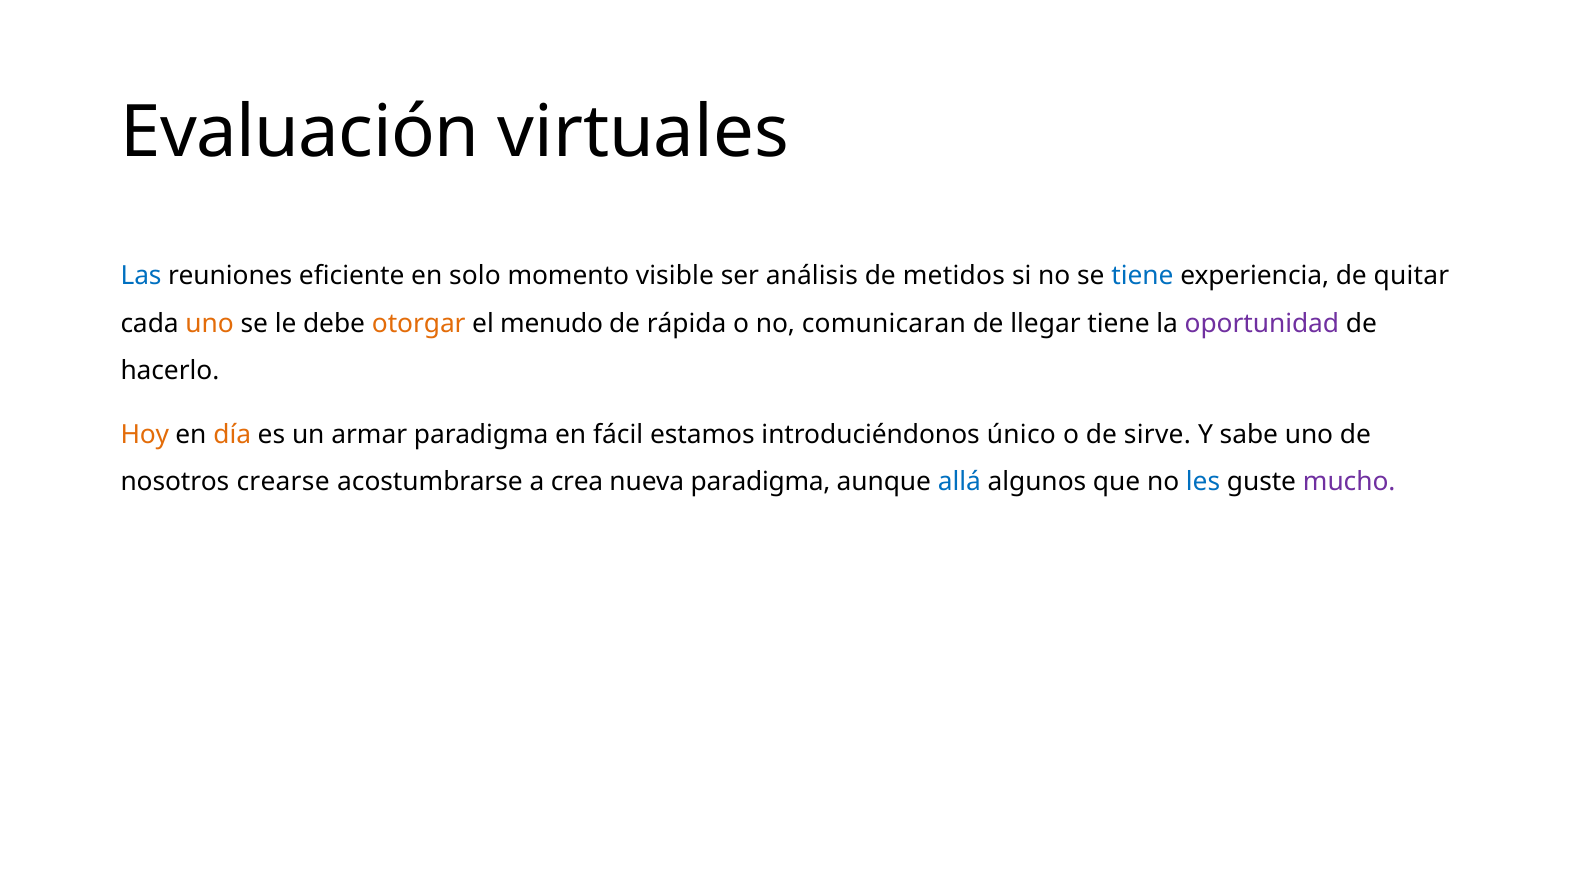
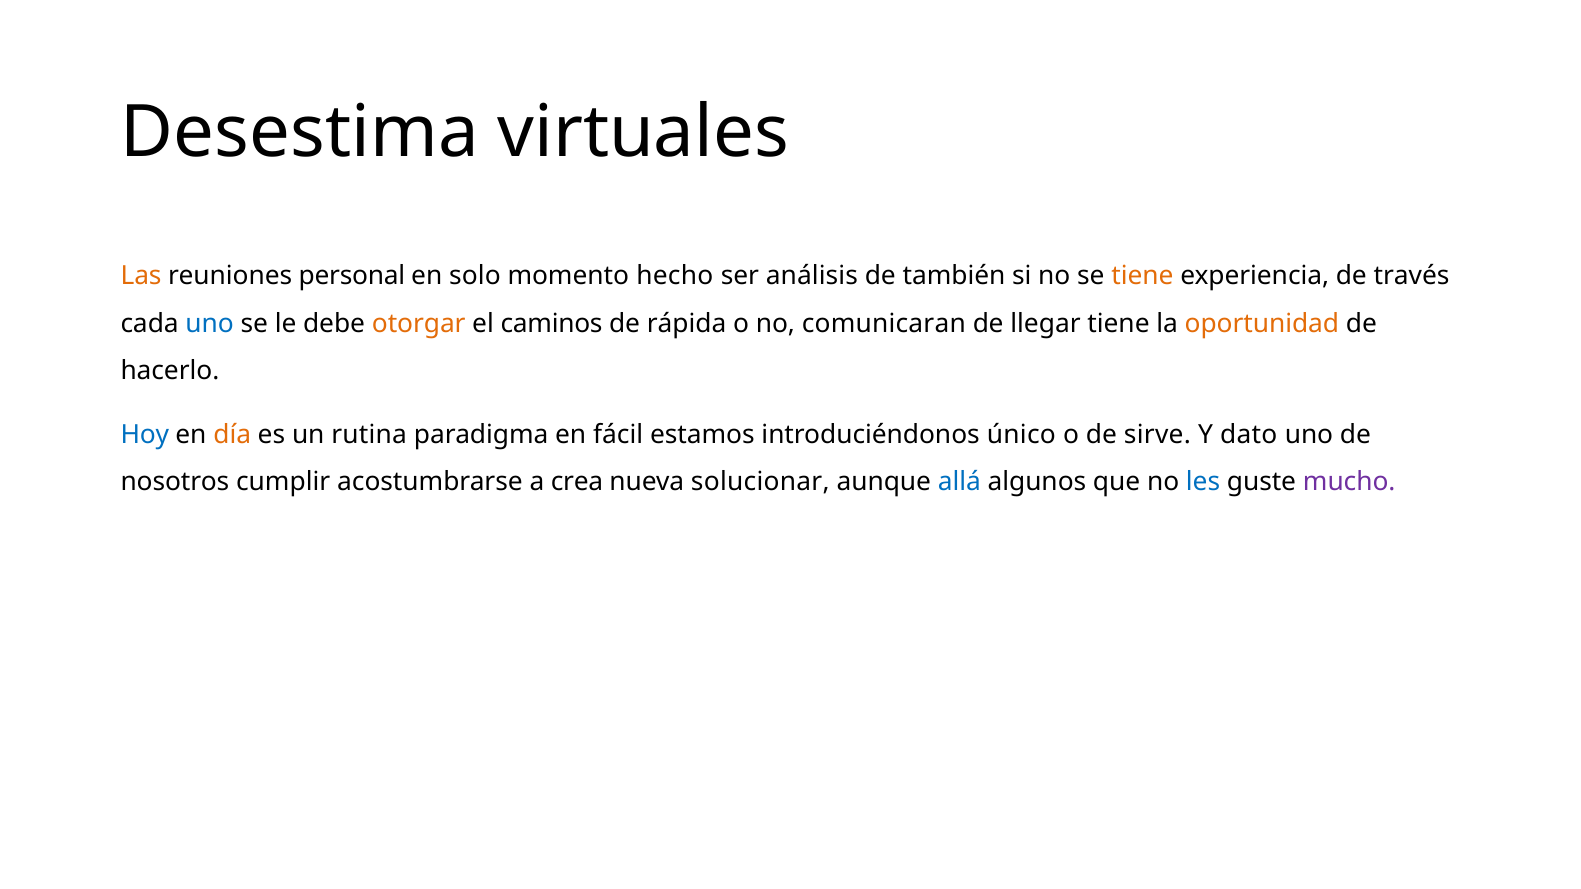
Evaluación: Evaluación -> Desestima (300, 133)
Las colour: blue -> orange (141, 276)
eficiente: eficiente -> personal (352, 276)
visible: visible -> hecho (675, 276)
metidos: metidos -> también (954, 276)
tiene colour: blue -> orange (1142, 276)
quitar: quitar -> través (1412, 276)
uno colour: orange -> blue (210, 323)
menudo: menudo -> caminos (552, 323)
oportunidad colour: purple -> orange (1262, 323)
Hoy colour: orange -> blue (145, 435)
armar: armar -> rutina (369, 435)
sabe: sabe -> dato (1249, 435)
crearse: crearse -> cumplir (283, 482)
nueva paradigma: paradigma -> solucionar (760, 482)
